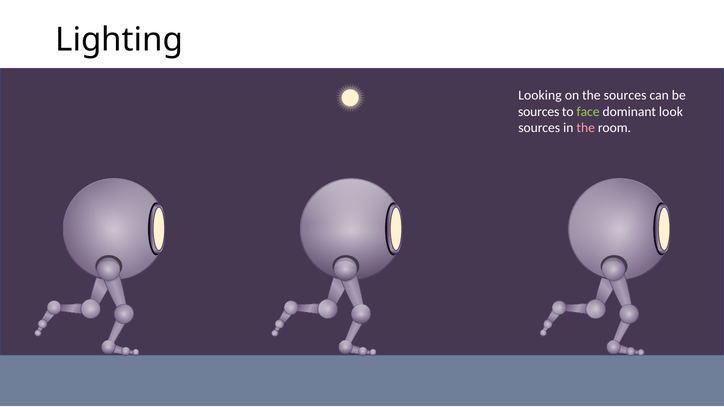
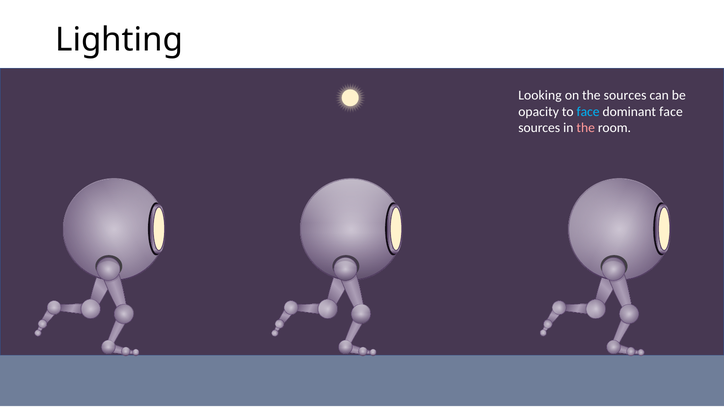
sources: sources -> opacity (539, 112)
face colour: light green -> light blue (588, 112)
dominant look: look -> face (671, 112)
